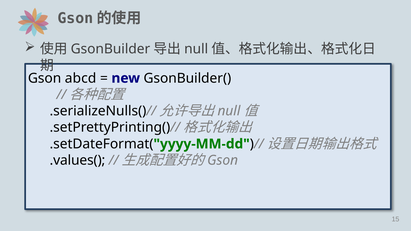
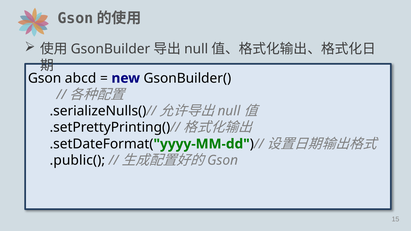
.values(: .values( -> .public( (77, 160)
